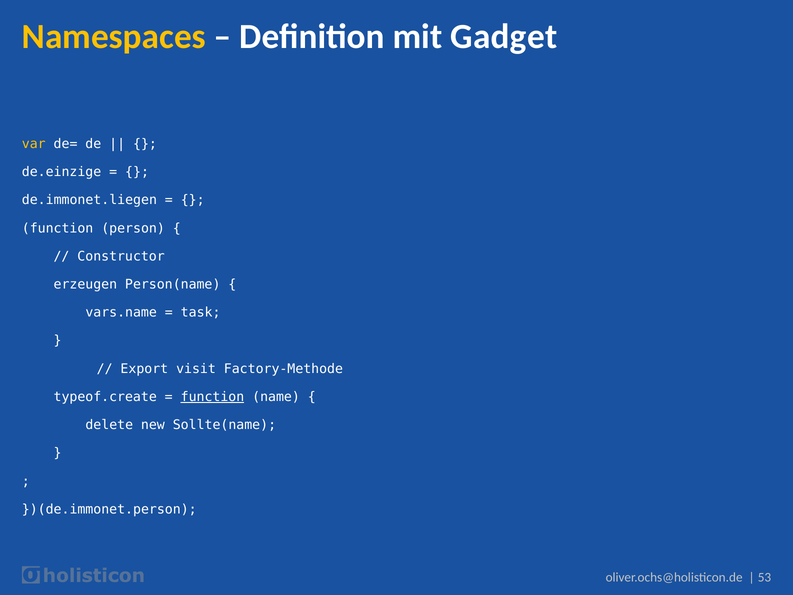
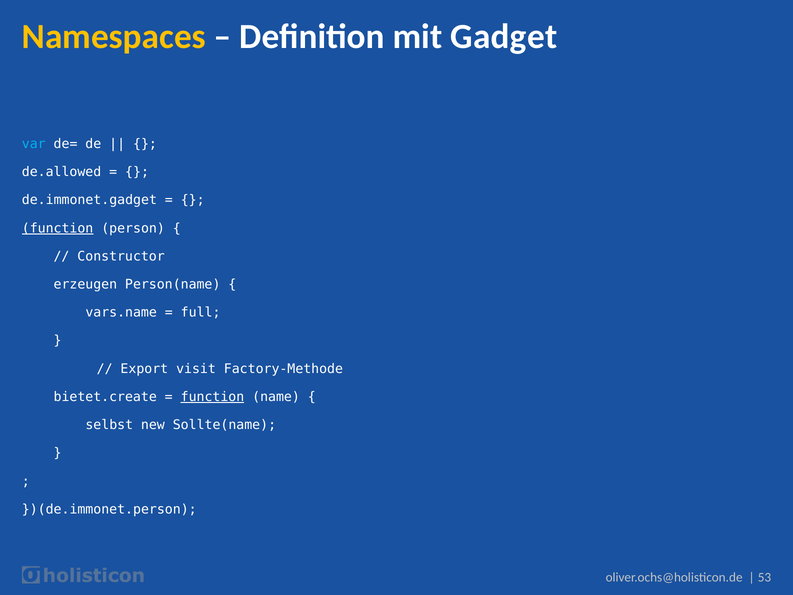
var colour: yellow -> light blue (34, 144)
de.einzige: de.einzige -> de.allowed (62, 172)
de.immonet.liegen: de.immonet.liegen -> de.immonet.gadget (89, 200)
function underline: none -> present (58, 228)
task: task -> full (201, 312)
typeof.create: typeof.create -> bietet.create (105, 397)
delete: delete -> selbst (109, 425)
